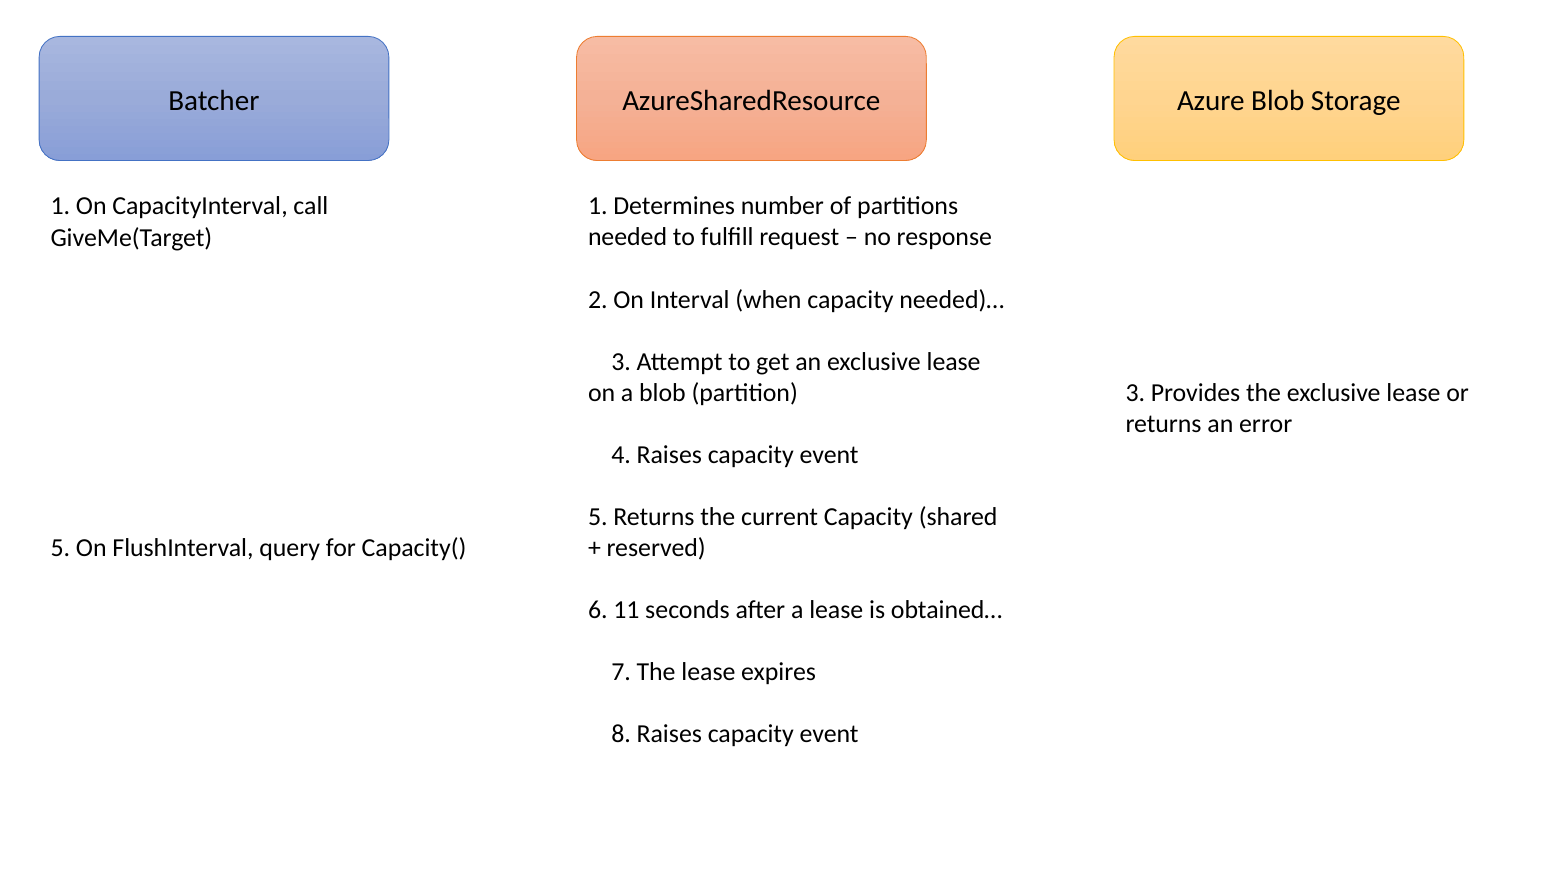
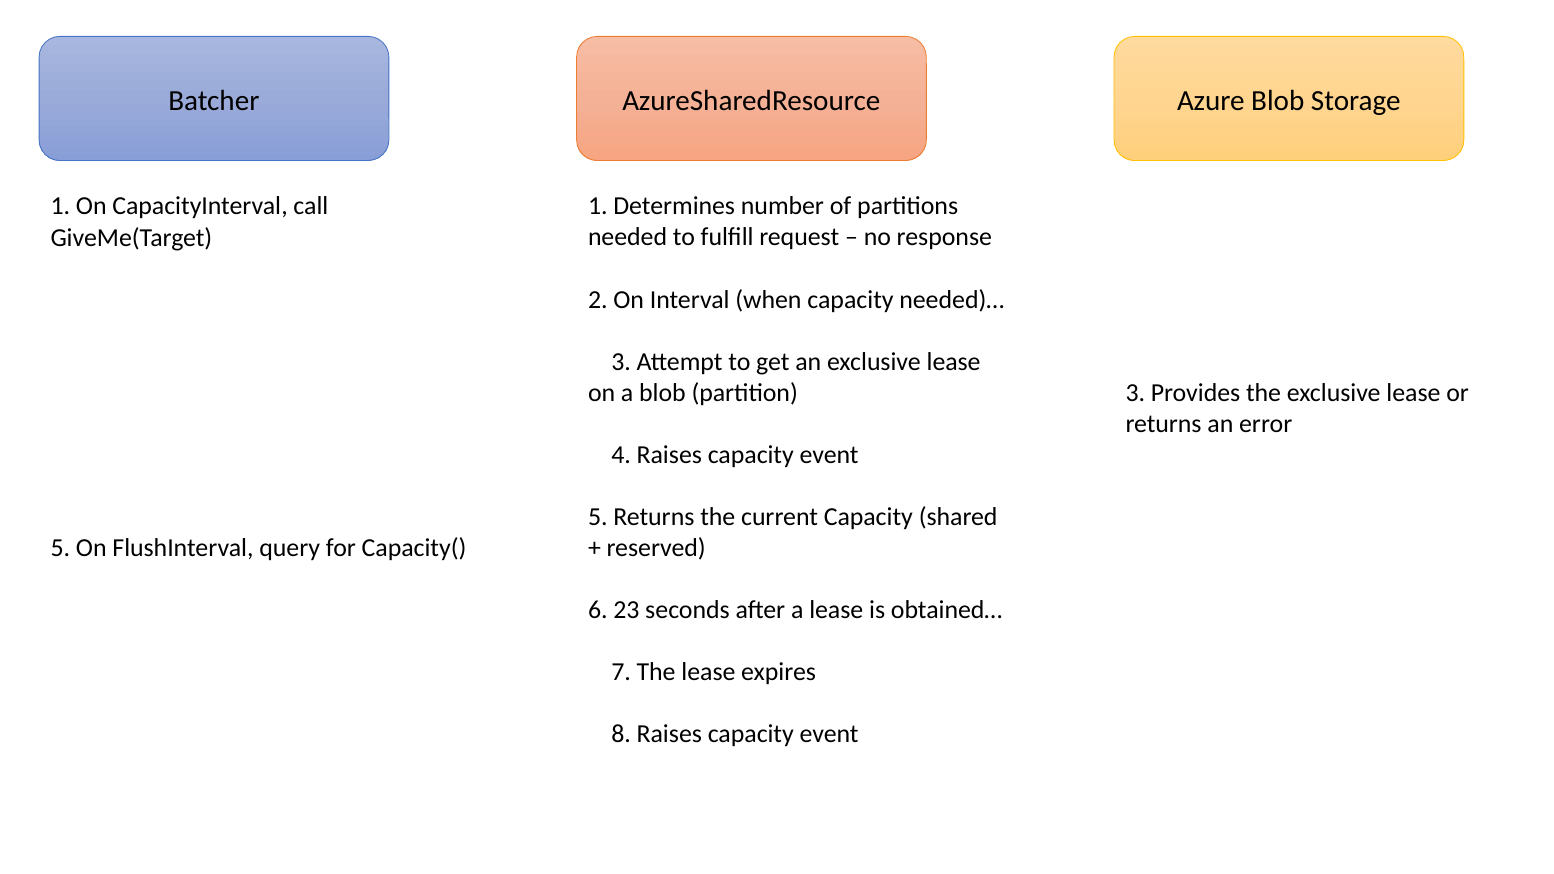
11: 11 -> 23 (626, 610)
